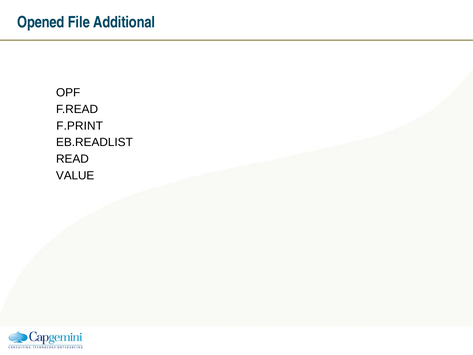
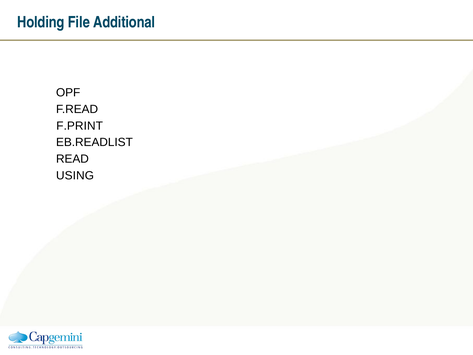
Opened: Opened -> Holding (41, 22)
VALUE: VALUE -> USING (75, 175)
